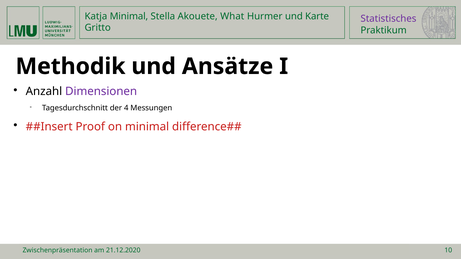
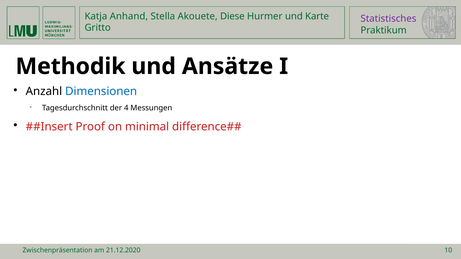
Katja Minimal: Minimal -> Anhand (129, 16)
What: What -> Diese (232, 16)
Dimensionen colour: purple -> blue (101, 91)
